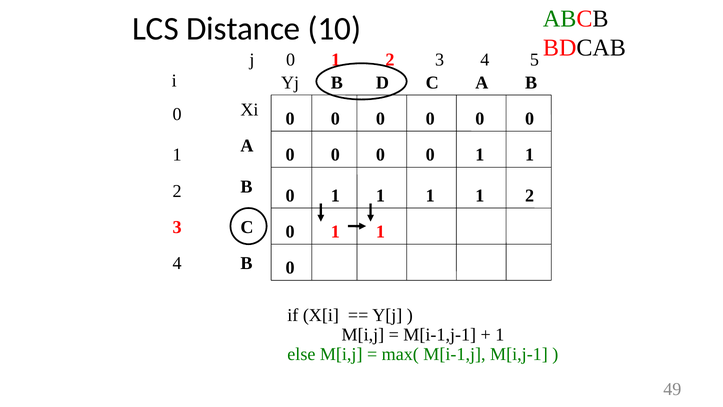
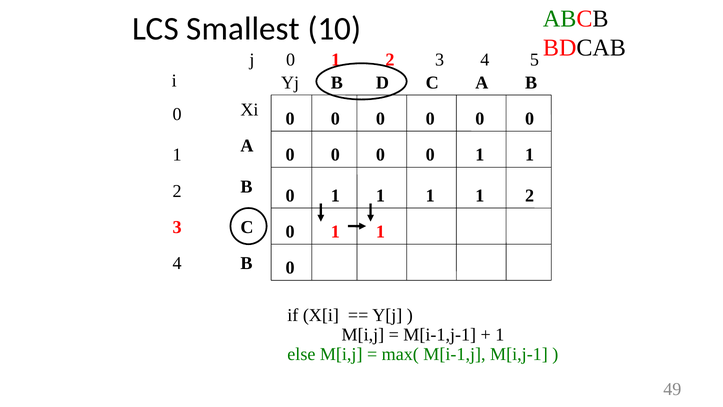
Distance: Distance -> Smallest (243, 29)
